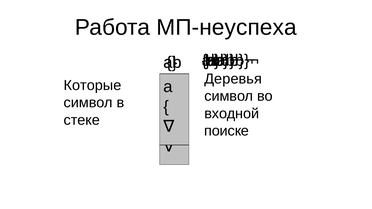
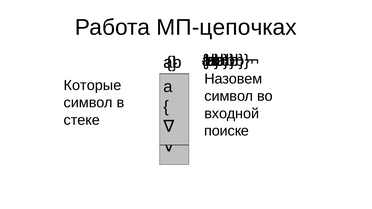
МП-неуспеха: МП-неуспеха -> МП-цепочках (226, 27)
Деревья: Деревья -> Назовем (233, 79)
